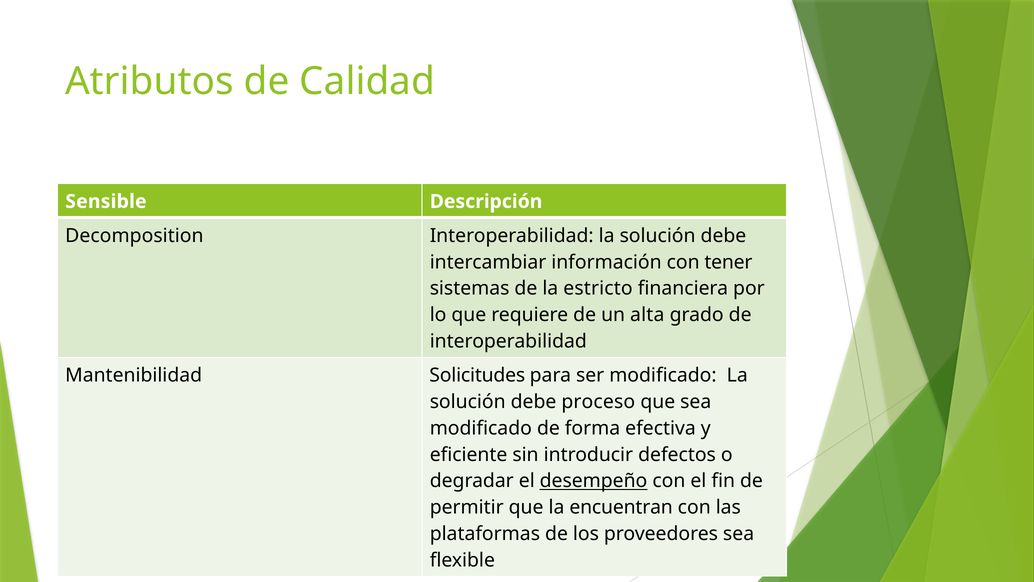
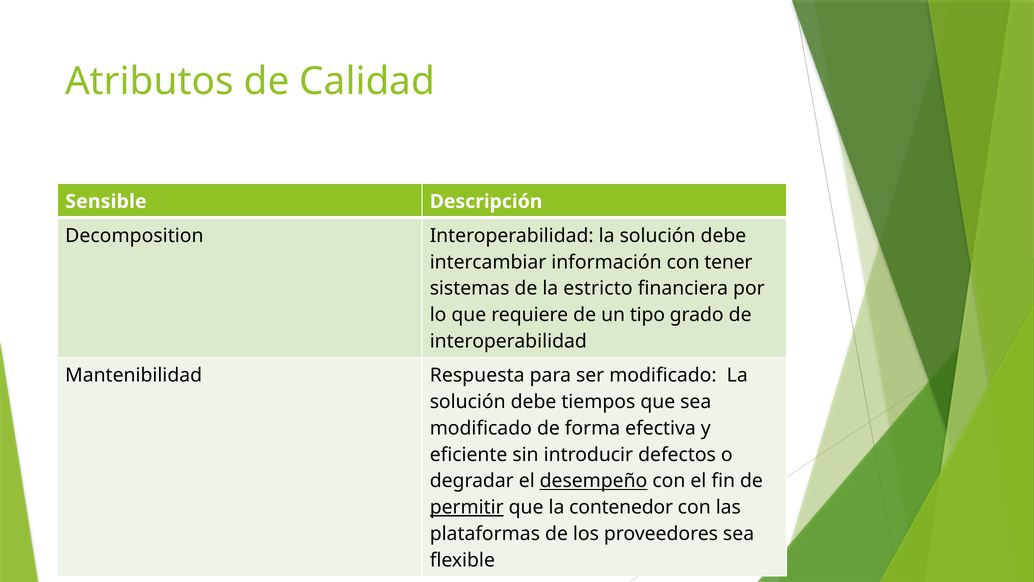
alta: alta -> tipo (647, 315)
Solicitudes: Solicitudes -> Respuesta (477, 375)
proceso: proceso -> tiempos (598, 402)
permitir underline: none -> present (467, 507)
encuentran: encuentran -> contenedor (621, 507)
